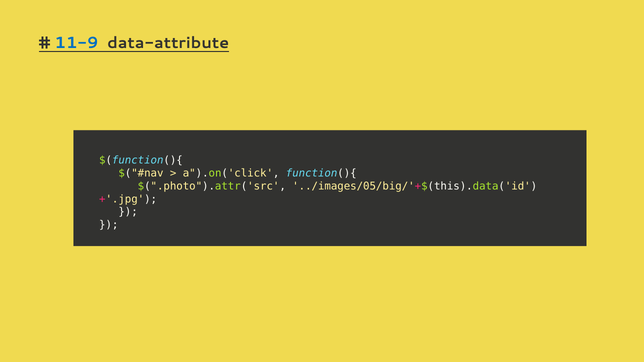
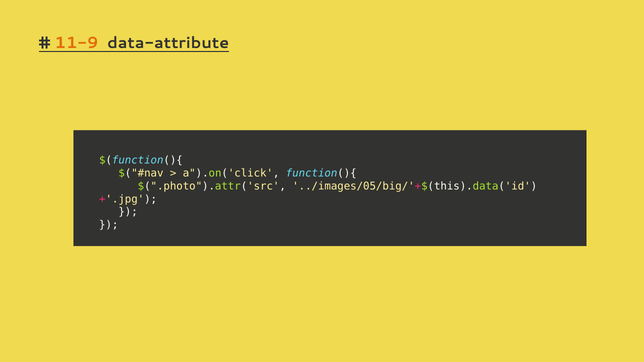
11-9 colour: blue -> orange (76, 43)
